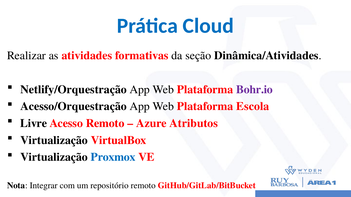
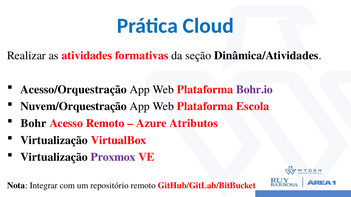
Netlify/Orquestração: Netlify/Orquestração -> Acesso/Orquestração (74, 90)
Acesso/Orquestração: Acesso/Orquestração -> Nuvem/Orquestração (74, 107)
Livre: Livre -> Bohr (33, 124)
Proxmox colour: blue -> purple (113, 157)
